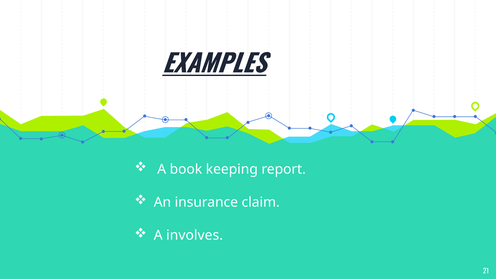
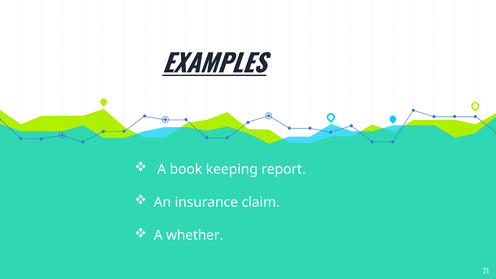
involves: involves -> whether (195, 235)
